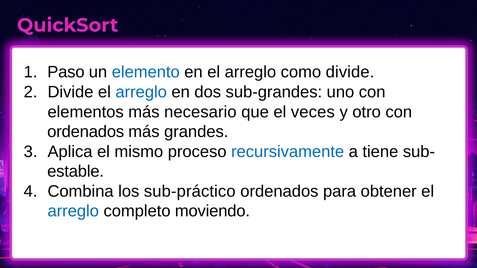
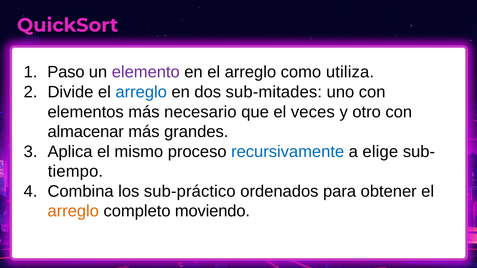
elemento colour: blue -> purple (146, 72)
como divide: divide -> utiliza (350, 72)
sub-grandes: sub-grandes -> sub-mitades (274, 92)
ordenados: ordenados -> almacenar (86, 132)
tiene: tiene -> elige (380, 152)
estable: estable -> tiempo (75, 172)
arreglo colour: blue -> orange (73, 211)
